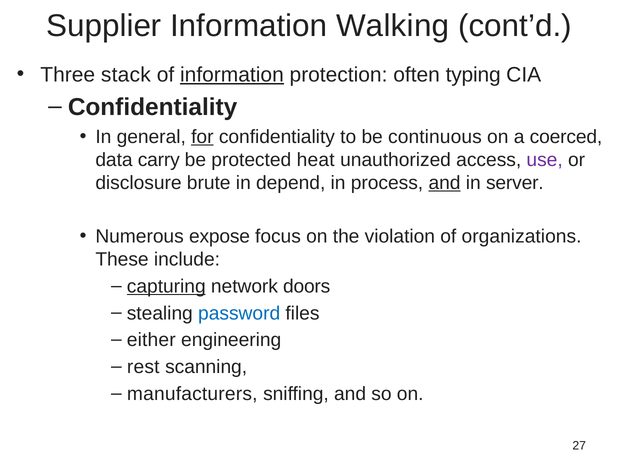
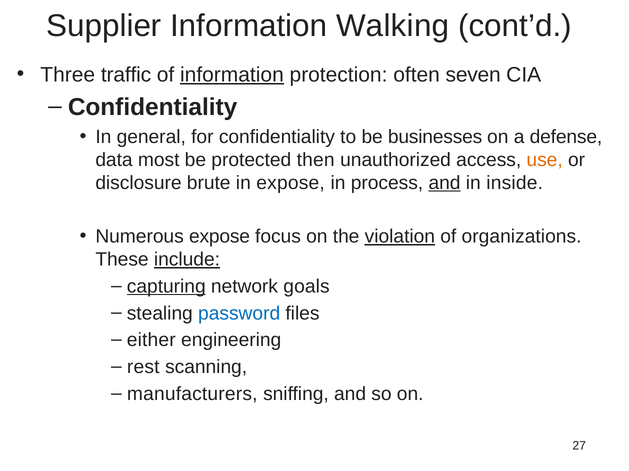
stack: stack -> traffic (126, 75)
typing: typing -> seven (473, 75)
for underline: present -> none (202, 137)
continuous: continuous -> businesses (435, 137)
coerced: coerced -> defense (566, 137)
carry: carry -> most (159, 160)
heat: heat -> then (316, 160)
use colour: purple -> orange (545, 160)
in depend: depend -> expose (291, 183)
server: server -> inside (515, 183)
violation underline: none -> present (400, 237)
include underline: none -> present (187, 260)
doors: doors -> goals (307, 287)
